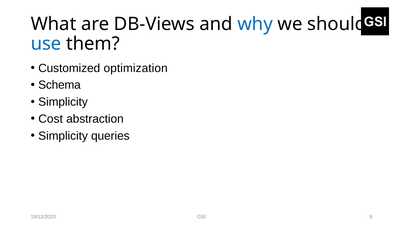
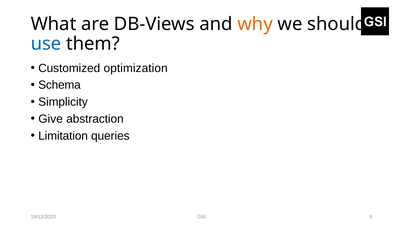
why colour: blue -> orange (255, 24)
Cost: Cost -> Give (51, 119)
Simplicity: Simplicity -> Limitation (63, 136)
